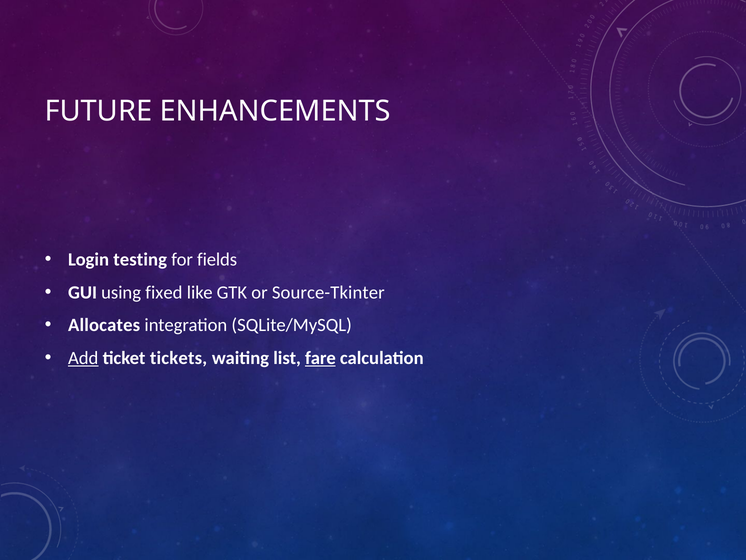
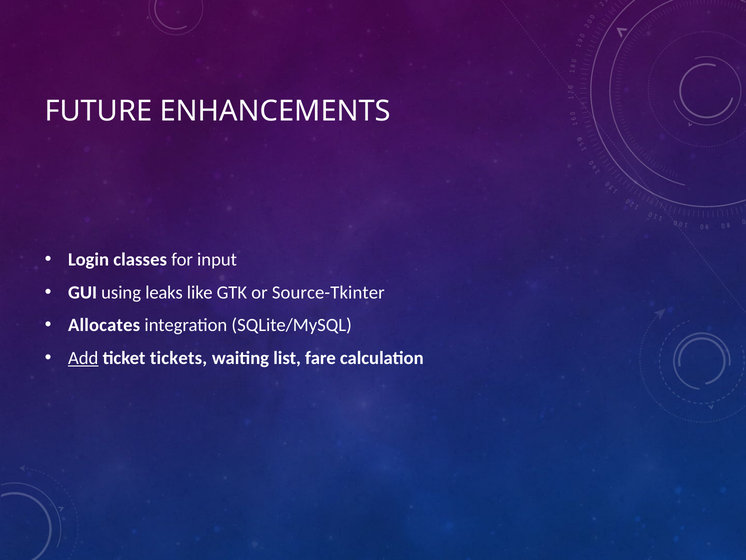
testing: testing -> classes (140, 259)
fields: fields -> input (217, 259)
fixed: fixed -> leaks (164, 292)
fare underline: present -> none (320, 358)
